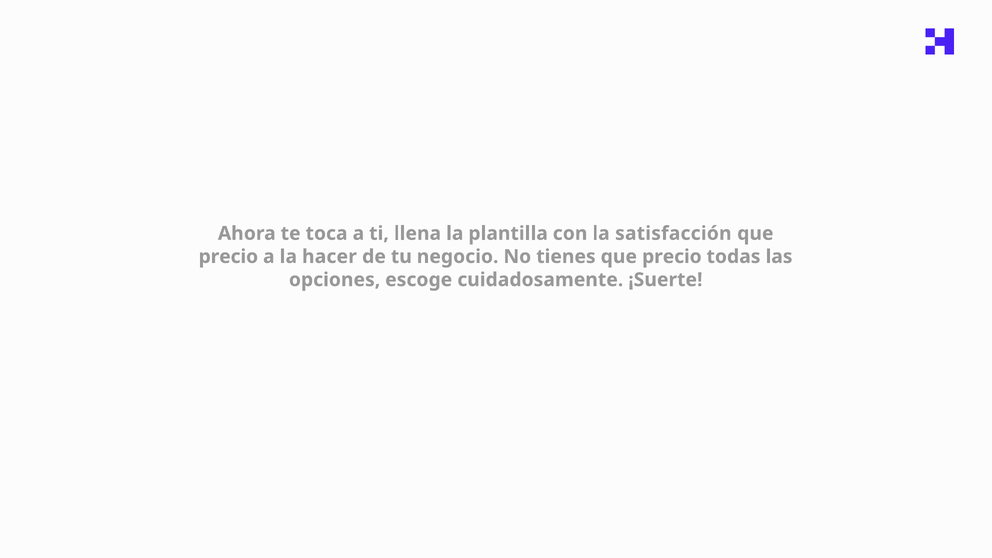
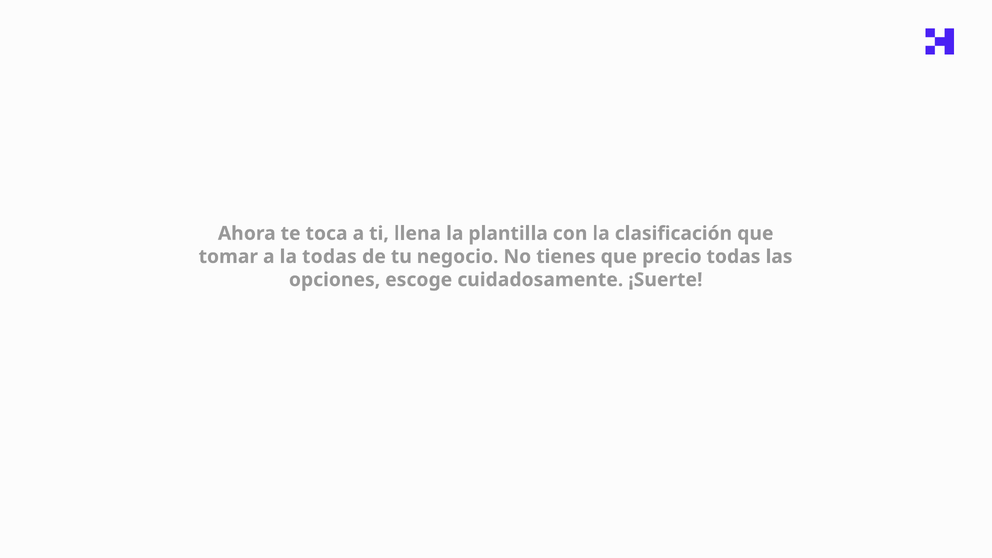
satisfacción: satisfacción -> clasificación (673, 233)
precio: precio -> tomar (228, 257)
la hacer: hacer -> todas (329, 257)
